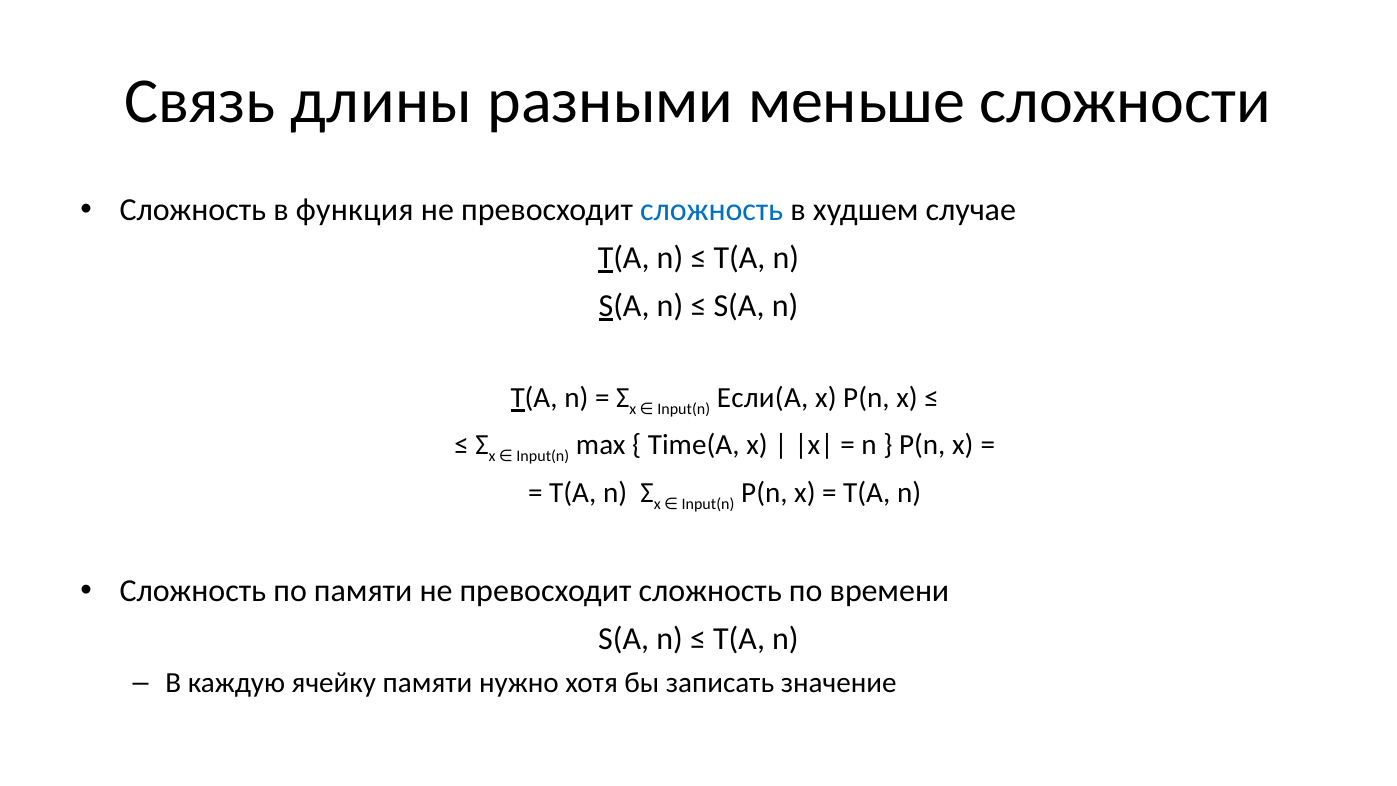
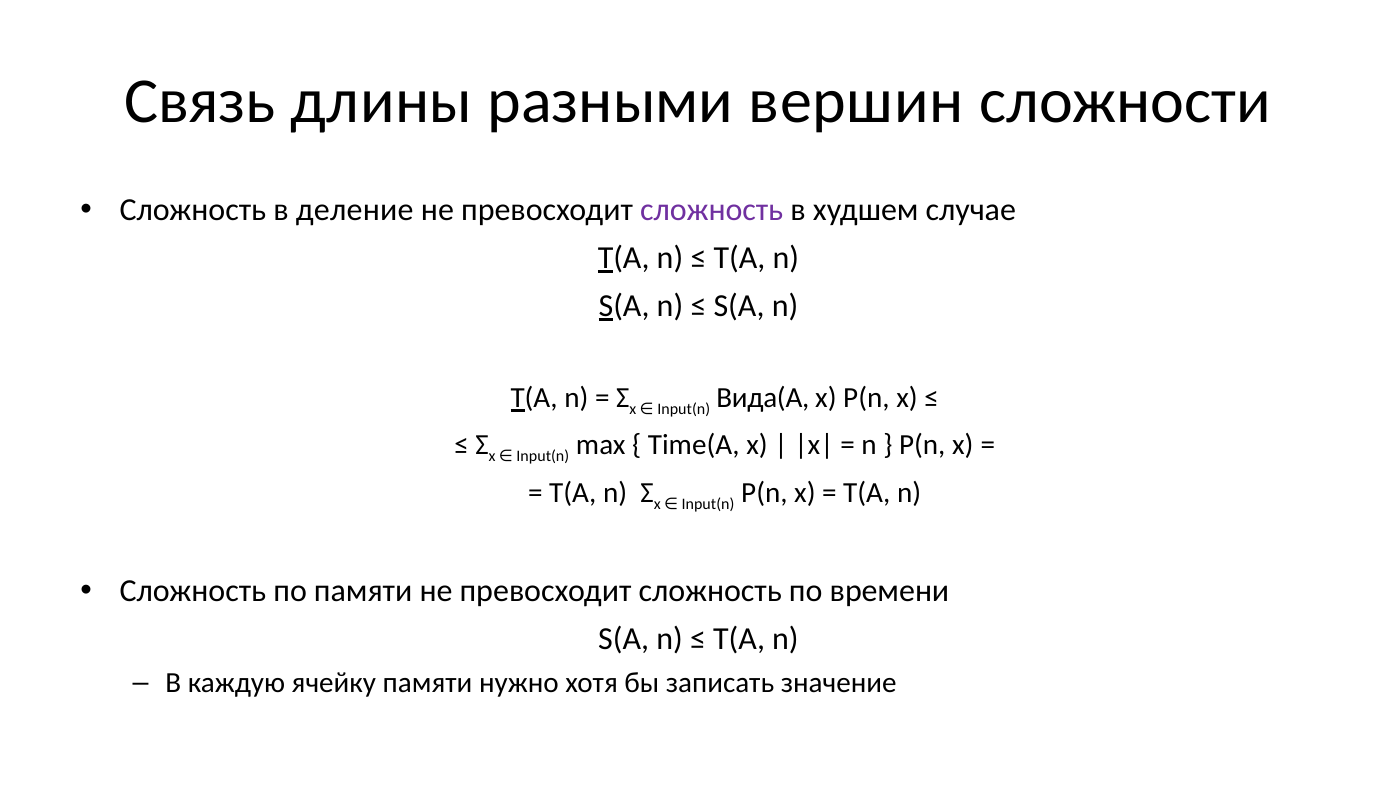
меньше: меньше -> вершин (856, 101)
функция: функция -> деление (355, 210)
сложность colour: blue -> purple (712, 210)
Если(A: Если(A -> Вида(A (763, 398)
